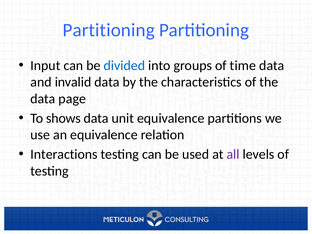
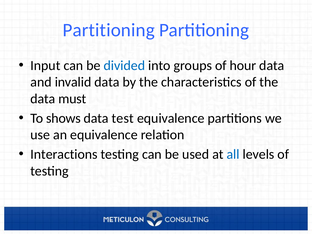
time: time -> hour (243, 65)
page: page -> must (72, 99)
unit: unit -> test (123, 118)
all colour: purple -> blue (233, 154)
